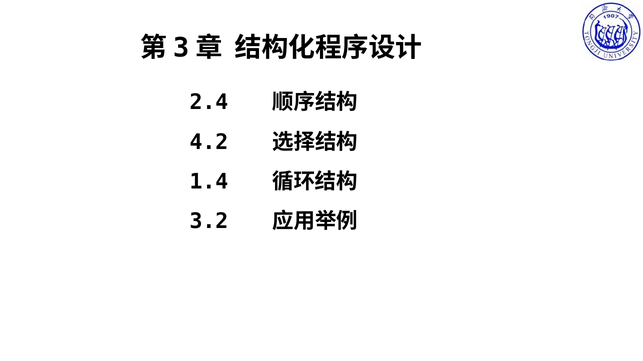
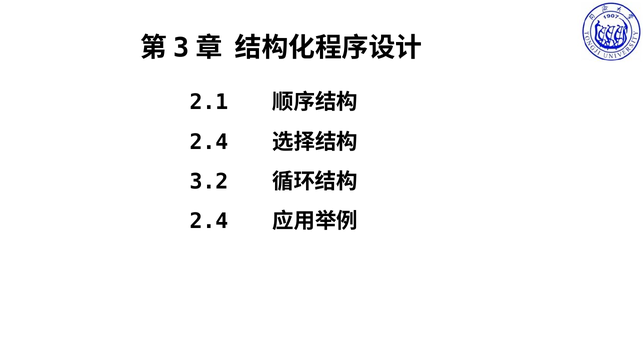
2.4: 2.4 -> 2.1 (209, 103)
4.2: 4.2 -> 2.4 (209, 142)
1.4: 1.4 -> 3.2 (209, 182)
3.2: 3.2 -> 2.4 (209, 222)
